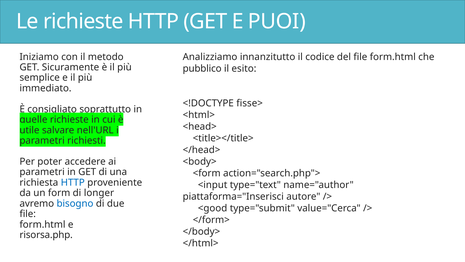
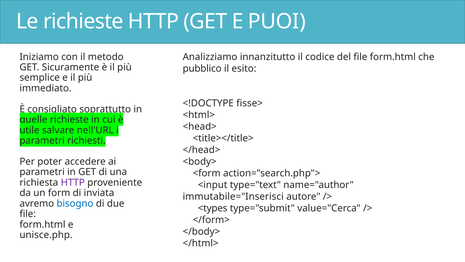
HTTP colour: blue -> purple (73, 182)
longer: longer -> inviata (99, 193)
piattaforma="Inserisci: piattaforma="Inserisci -> immutabile="Inserisci (233, 196)
<good: <good -> <types (213, 208)
risorsa.php: risorsa.php -> unisce.php (46, 235)
